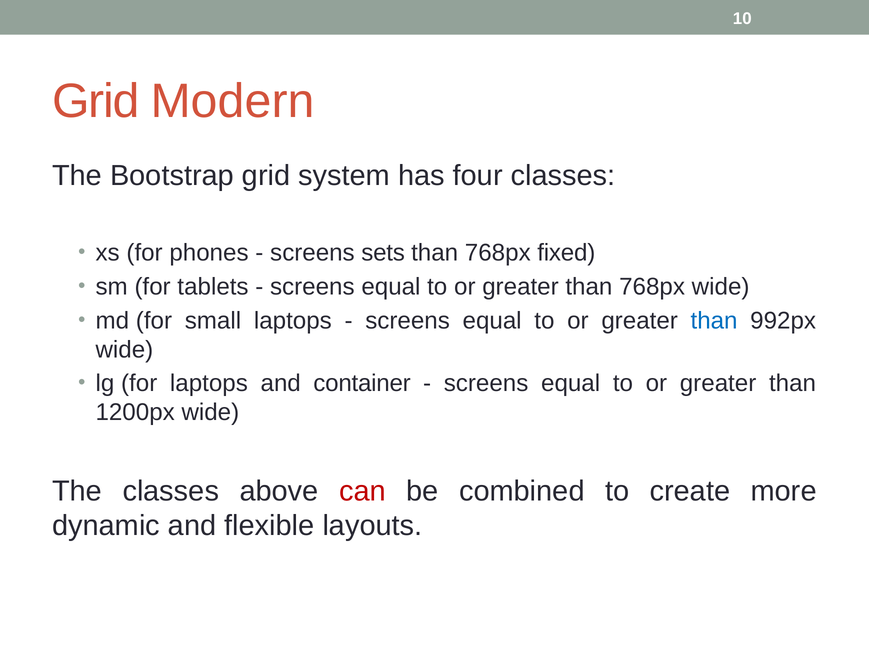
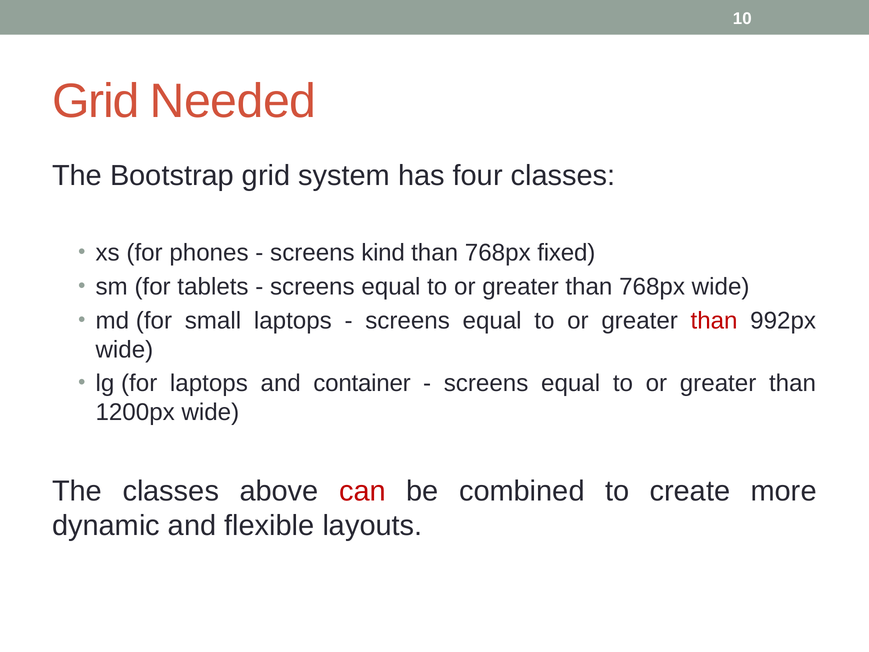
Modern: Modern -> Needed (233, 101)
sets: sets -> kind (383, 253)
than colour: blue -> red (714, 320)
